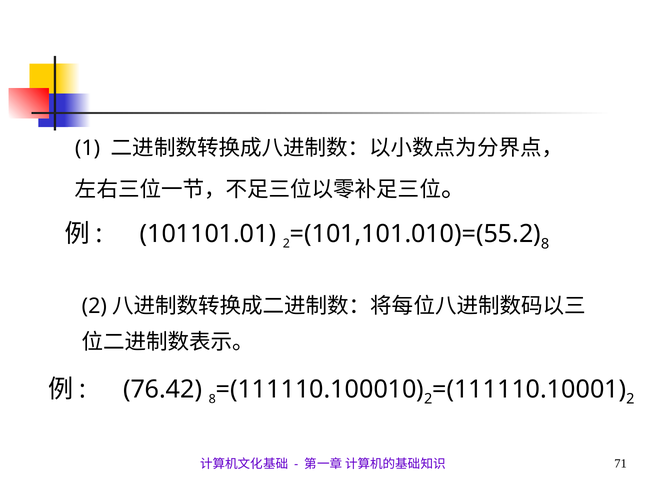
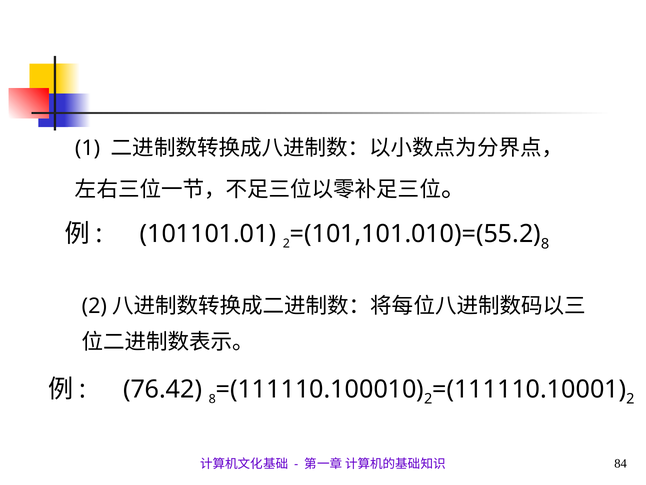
71: 71 -> 84 (621, 463)
